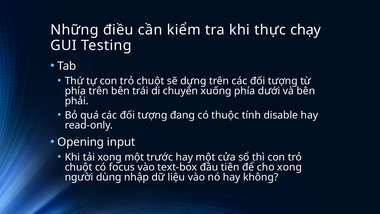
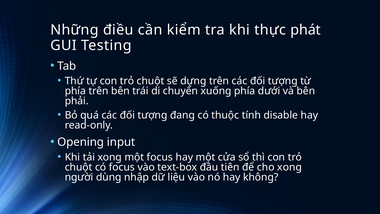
chạy: chạy -> phát (306, 30)
một trước: trước -> focus (160, 157)
